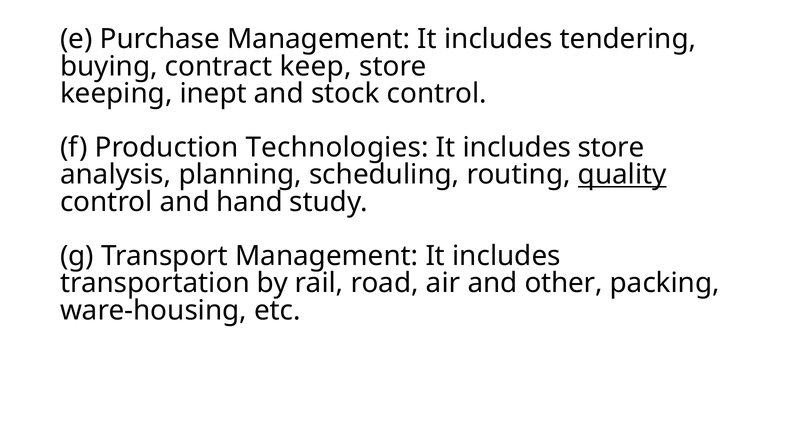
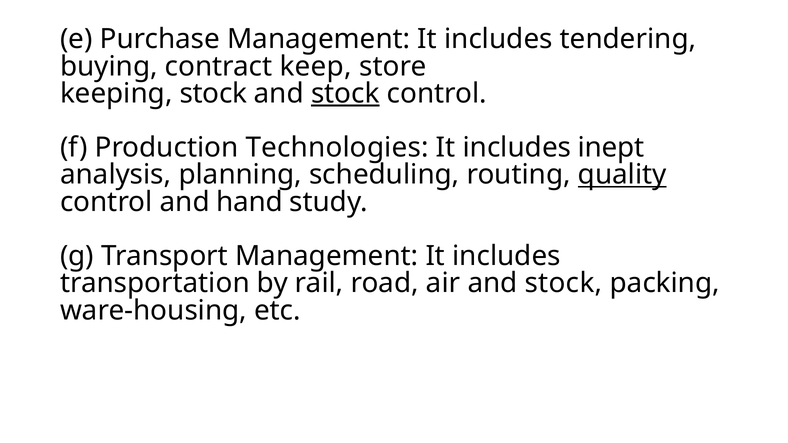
keeping inept: inept -> stock (213, 93)
stock underline: none -> present (345, 93)
includes store: store -> inept (611, 148)
air and other: other -> stock (563, 283)
